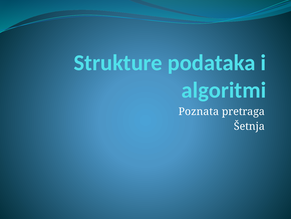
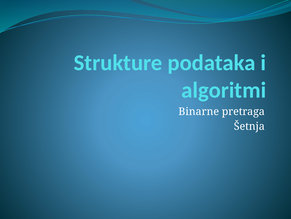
Poznata: Poznata -> Binarne (199, 111)
